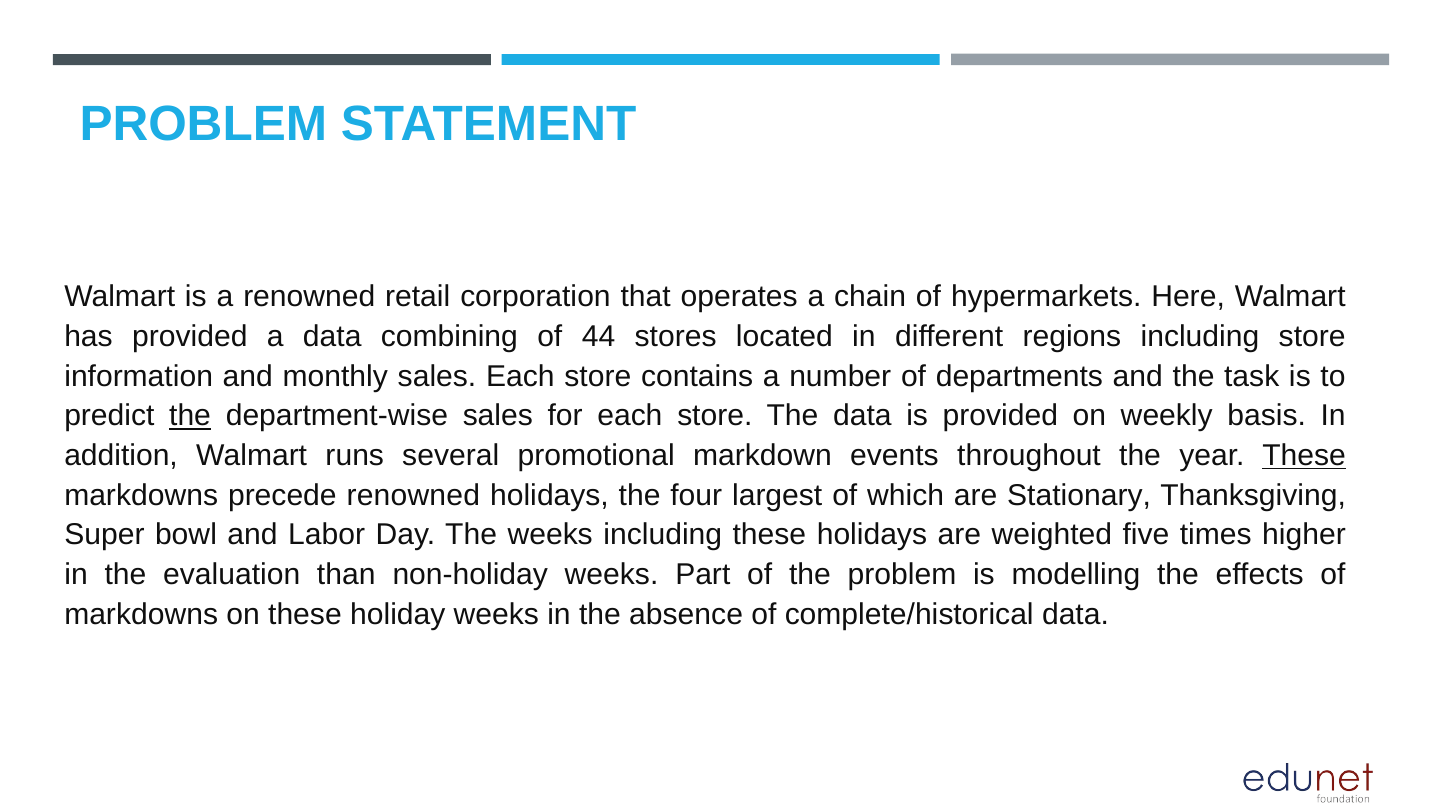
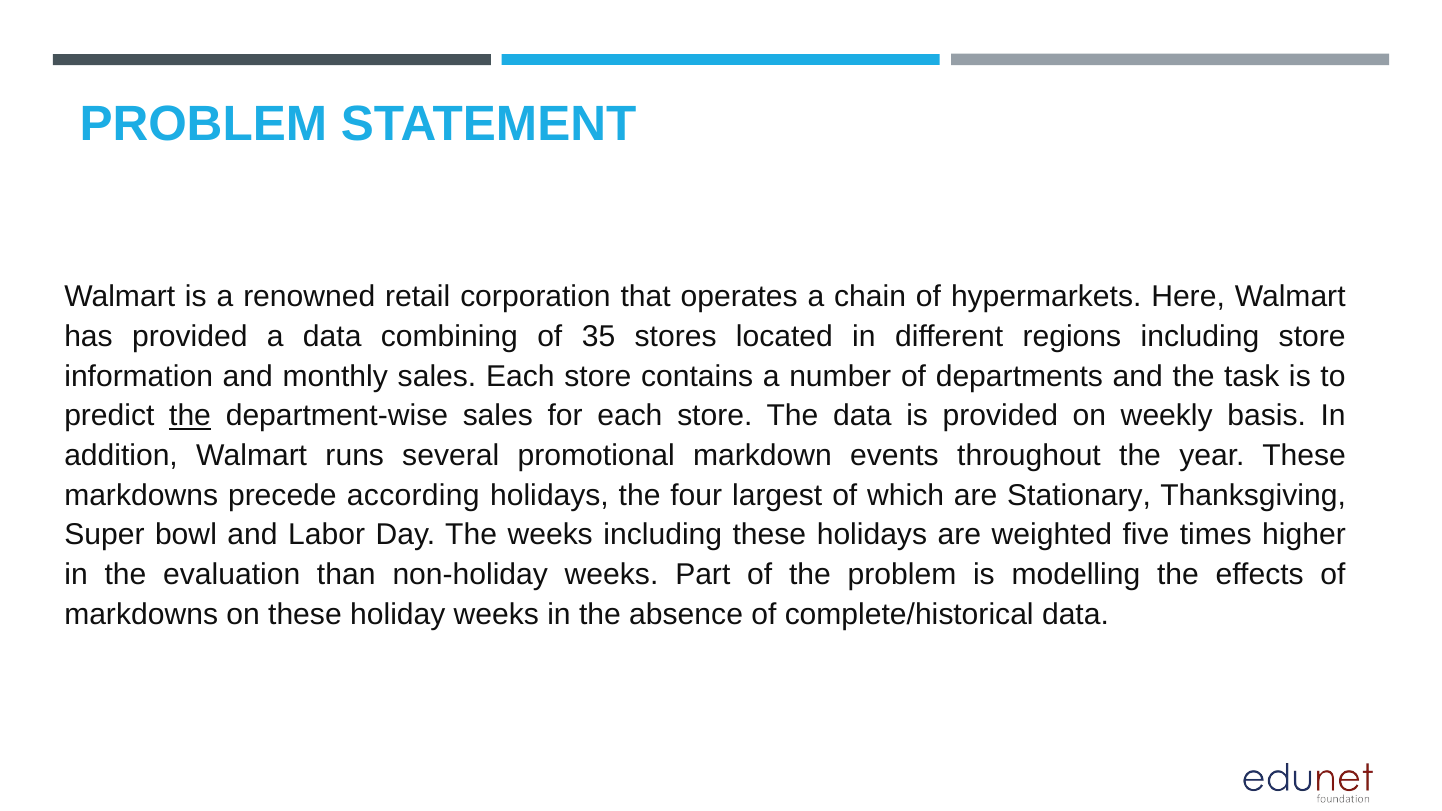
44: 44 -> 35 (599, 337)
These underline: present -> none (1304, 456)
precede renowned: renowned -> according (413, 495)
